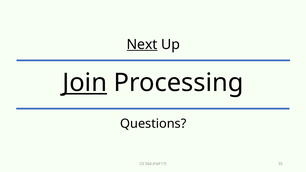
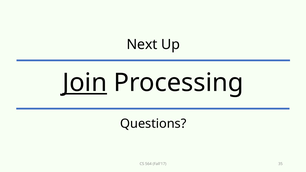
Next underline: present -> none (142, 44)
